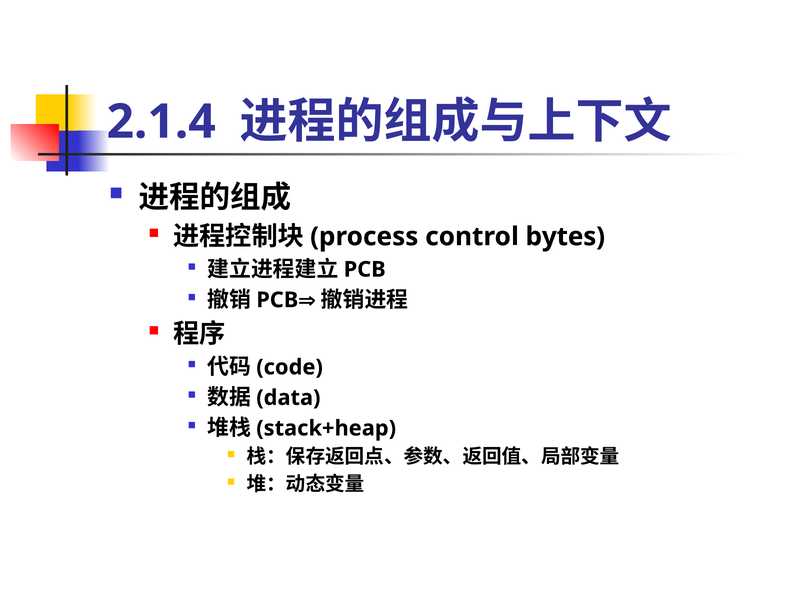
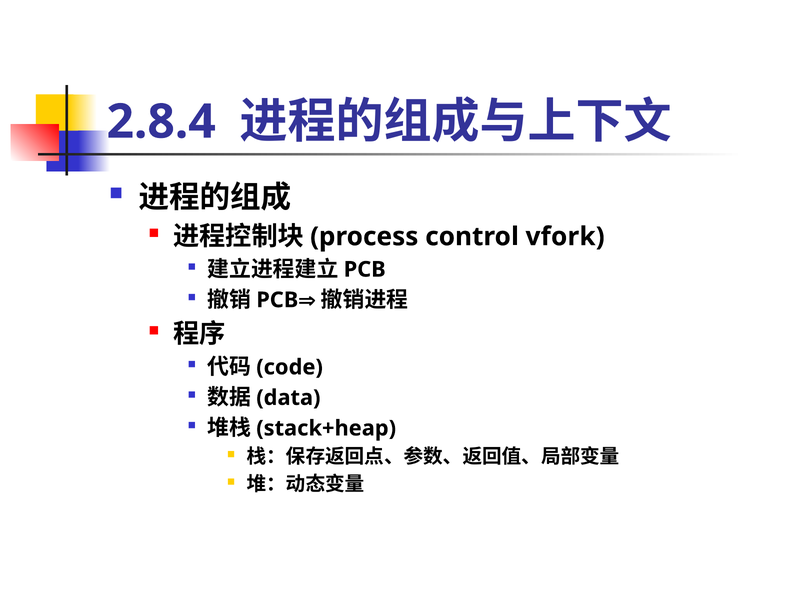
2.1.4: 2.1.4 -> 2.8.4 (161, 122)
bytes: bytes -> vfork (565, 237)
